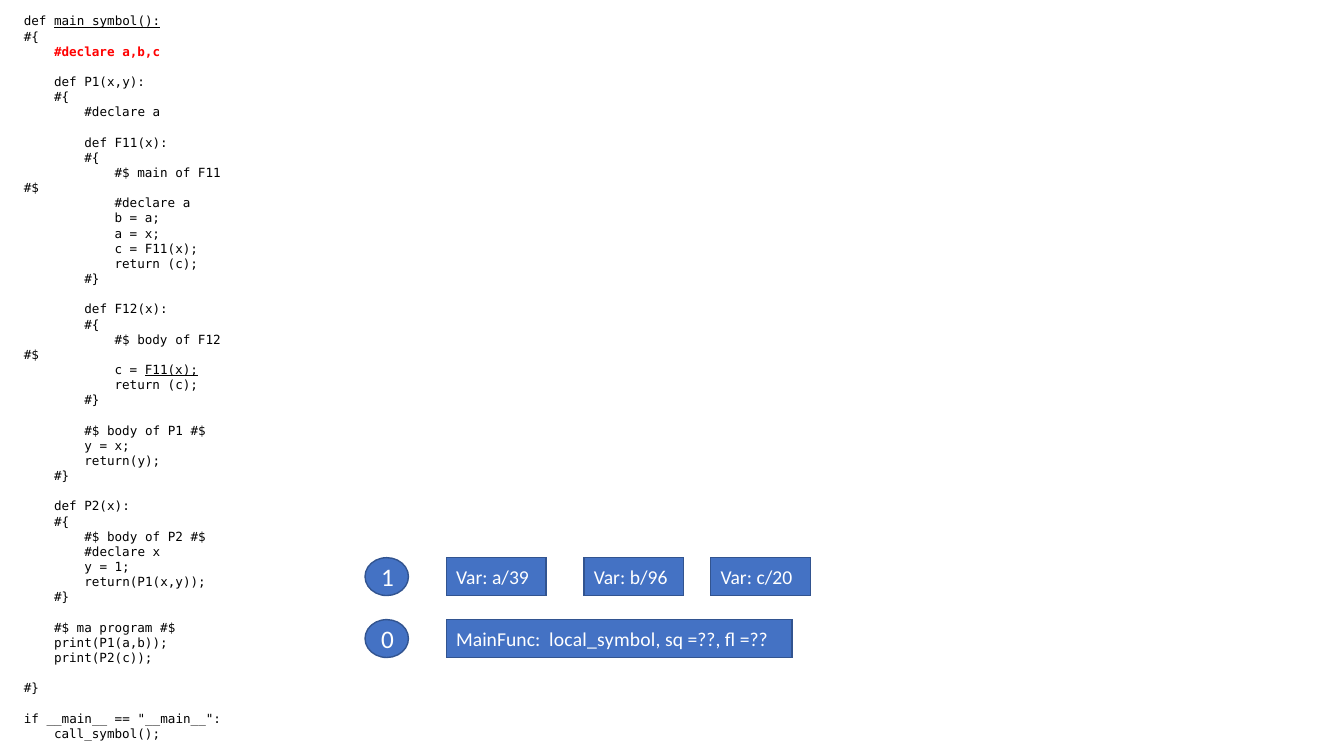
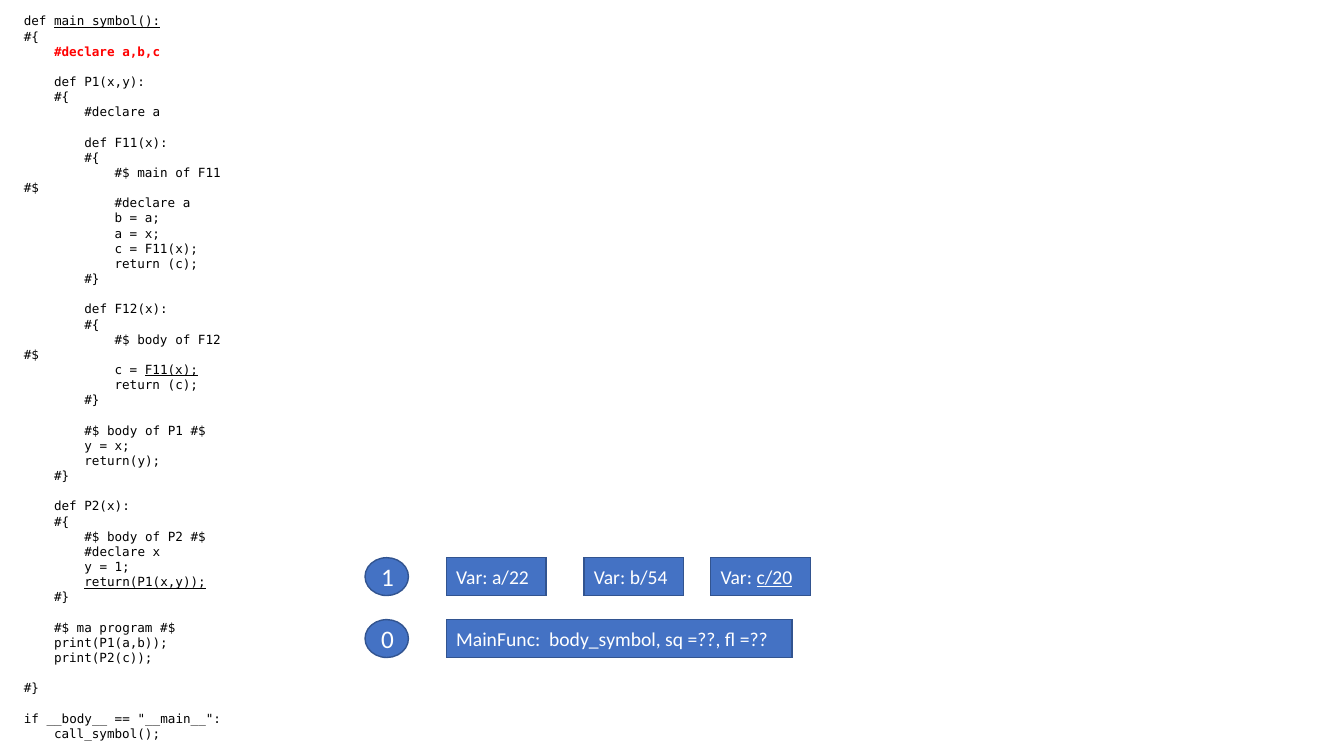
a/39: a/39 -> a/22 (510, 578)
b/96: b/96 -> b/54 (649, 578)
c/20 underline: none -> present (774, 578)
return(P1(x,y underline: none -> present (145, 582)
local_symbol: local_symbol -> body_symbol (605, 639)
if __main__: __main__ -> __body__ (77, 719)
